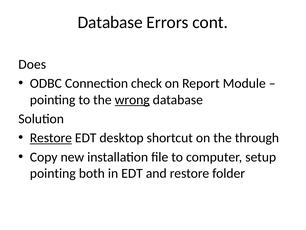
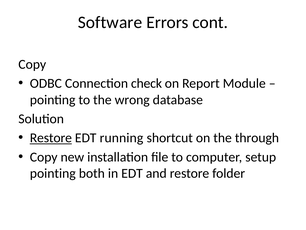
Database: Database -> Software (110, 22)
Does: Does -> Copy (32, 64)
wrong underline: present -> none (132, 100)
desktop: desktop -> running (121, 138)
